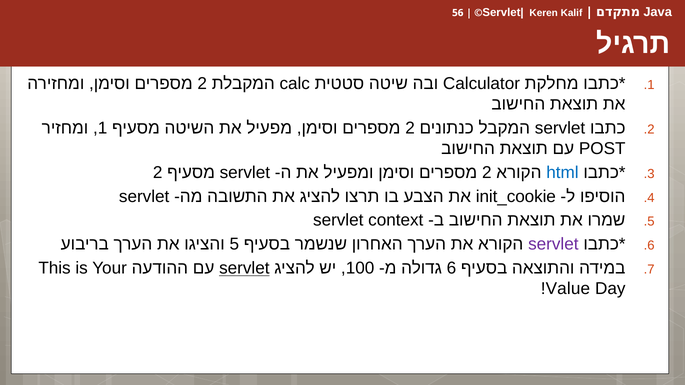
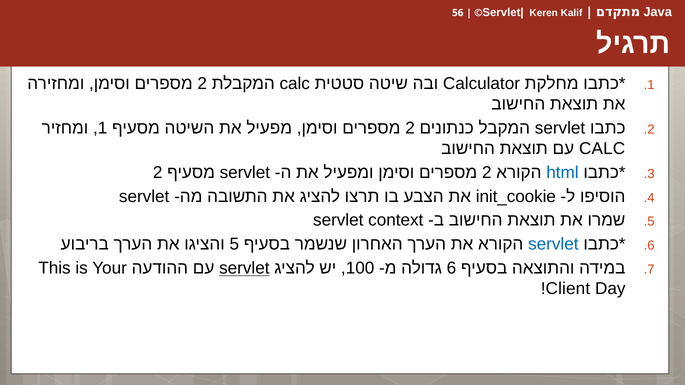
POST: POST -> CALC (602, 149)
servlet colour: purple -> blue (553, 244)
Value: Value -> Client (568, 289)
